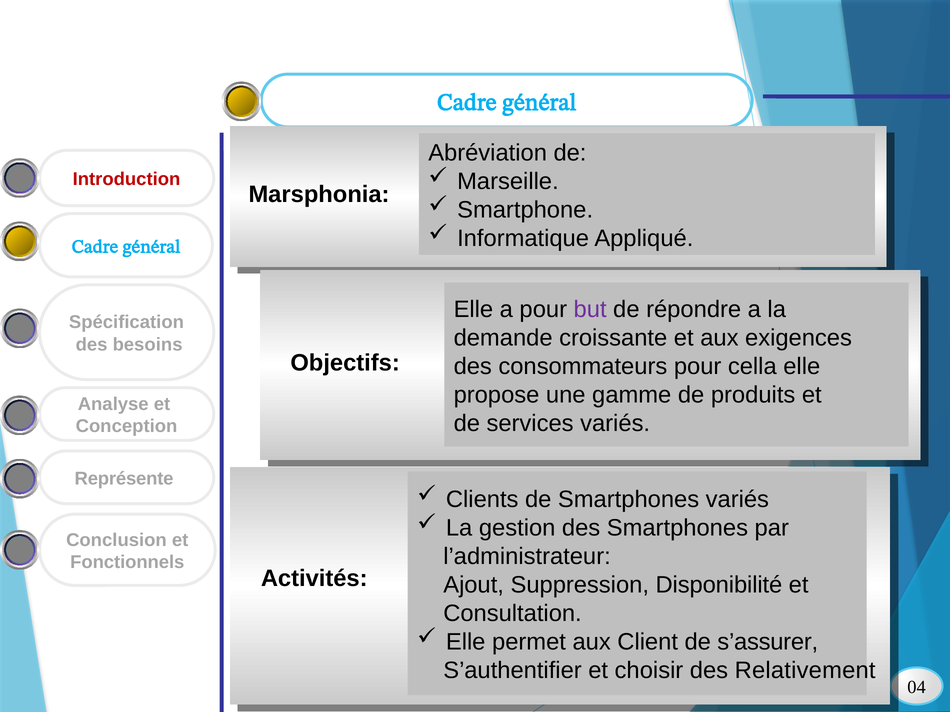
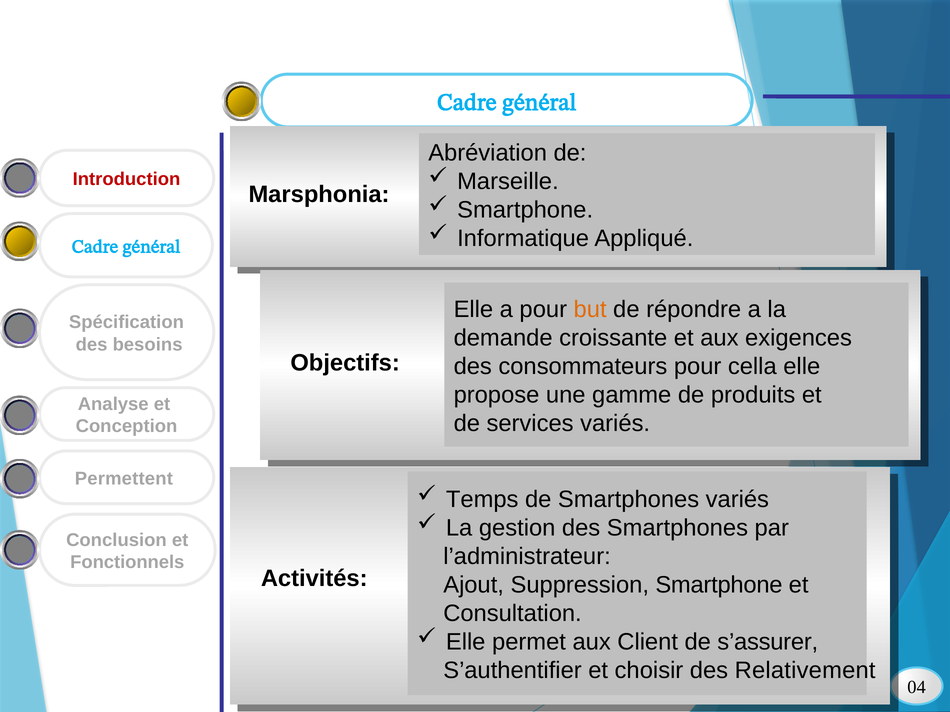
but colour: purple -> orange (590, 309)
Représente: Représente -> Permettent (124, 479)
Clients: Clients -> Temps (482, 500)
Suppression Disponibilité: Disponibilité -> Smartphone (719, 585)
